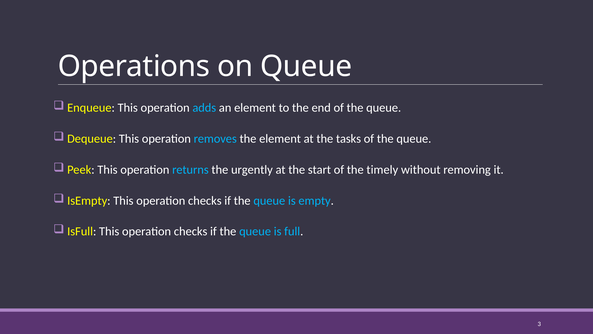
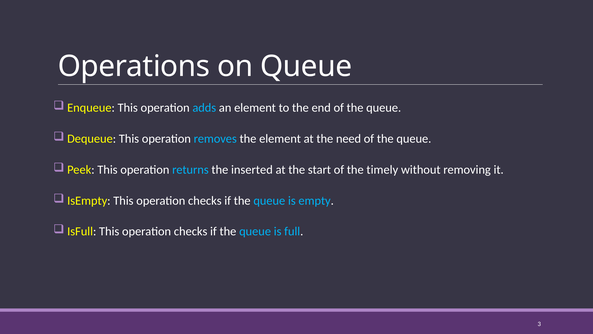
tasks: tasks -> need (349, 139)
urgently: urgently -> inserted (252, 169)
